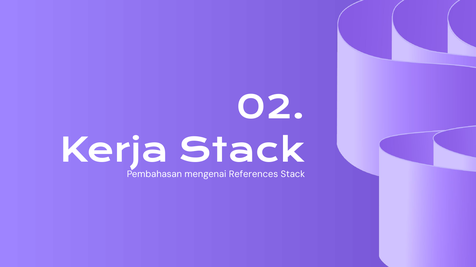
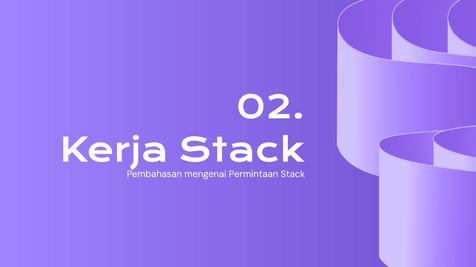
References: References -> Permintaan (253, 175)
